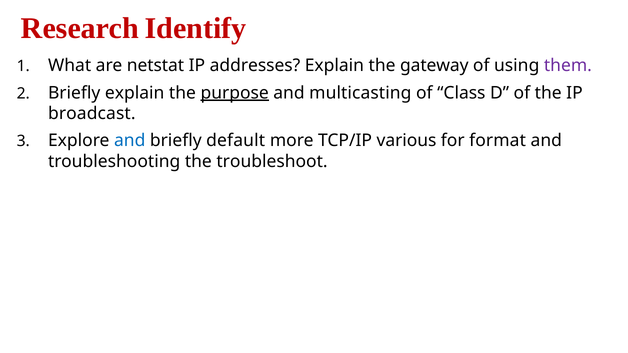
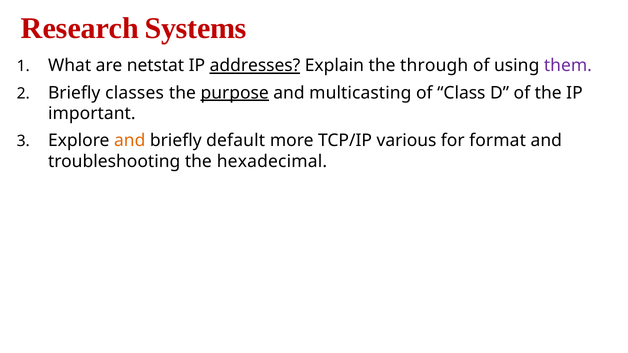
Identify: Identify -> Systems (196, 28)
addresses underline: none -> present (255, 66)
gateway: gateway -> through (434, 66)
Briefly explain: explain -> classes (135, 93)
broadcast: broadcast -> important (92, 114)
and colour: blue -> orange (130, 141)
troubleshoot: troubleshoot -> hexadecimal (272, 162)
